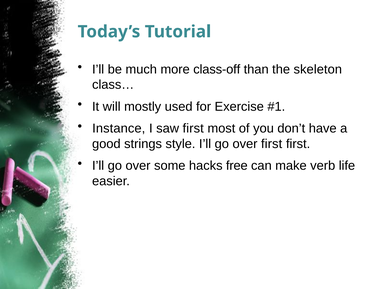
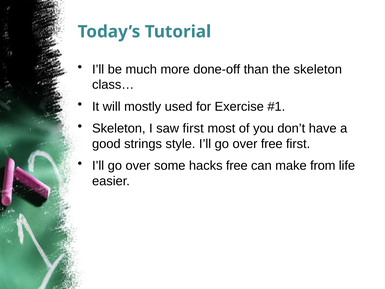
class-off: class-off -> done-off (217, 69)
Instance: Instance -> Skeleton (119, 128)
over first: first -> free (272, 144)
verb: verb -> from (323, 166)
